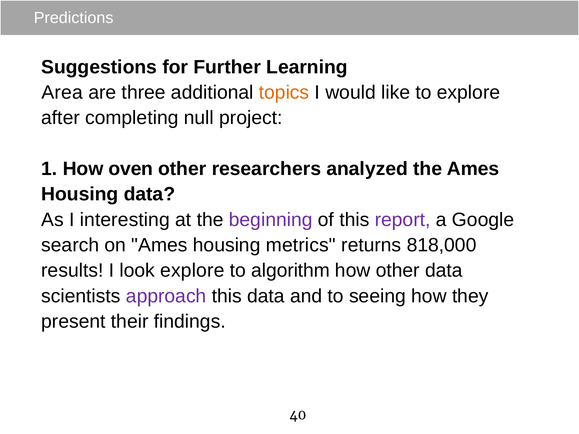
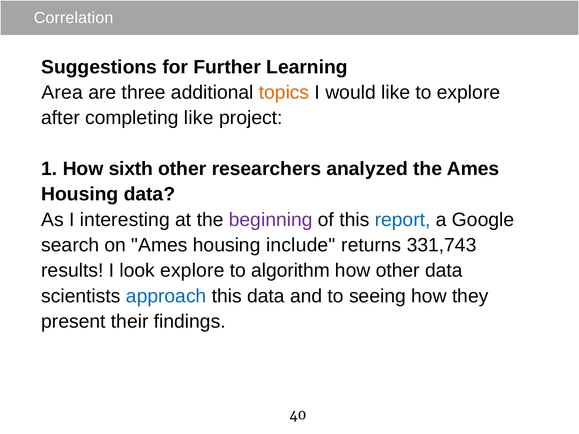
Predictions: Predictions -> Correlation (74, 18)
completing null: null -> like (199, 118)
oven: oven -> sixth (131, 169)
report colour: purple -> blue (403, 220)
metrics: metrics -> include (301, 245)
818,000: 818,000 -> 331,743 (442, 245)
approach colour: purple -> blue (166, 296)
